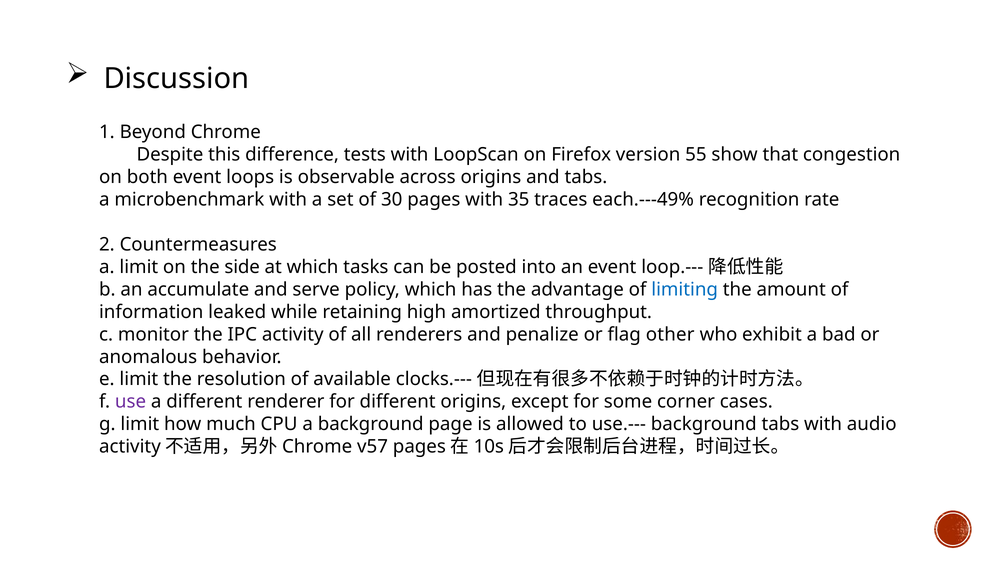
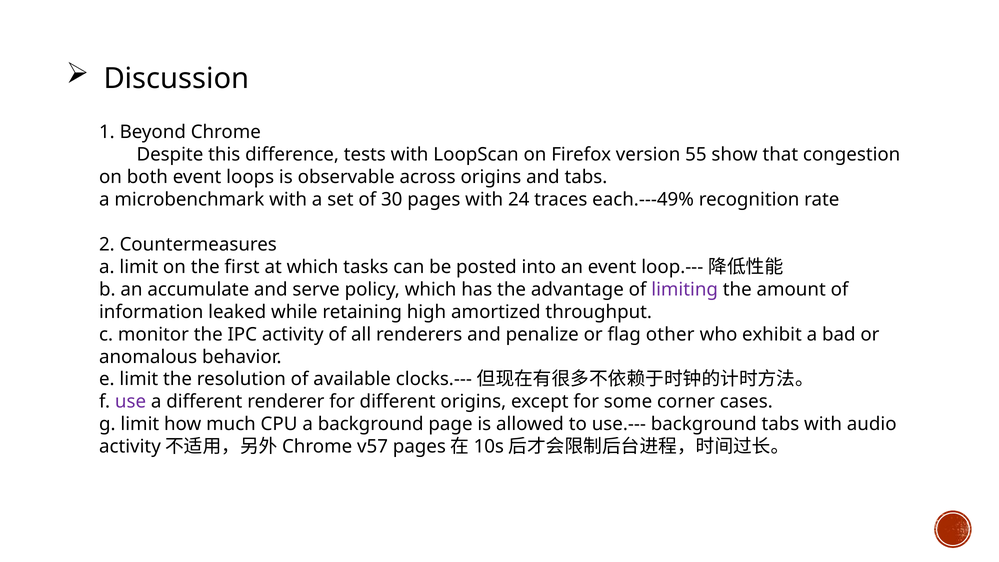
35: 35 -> 24 (519, 199)
side: side -> first (242, 267)
limiting colour: blue -> purple (685, 289)
